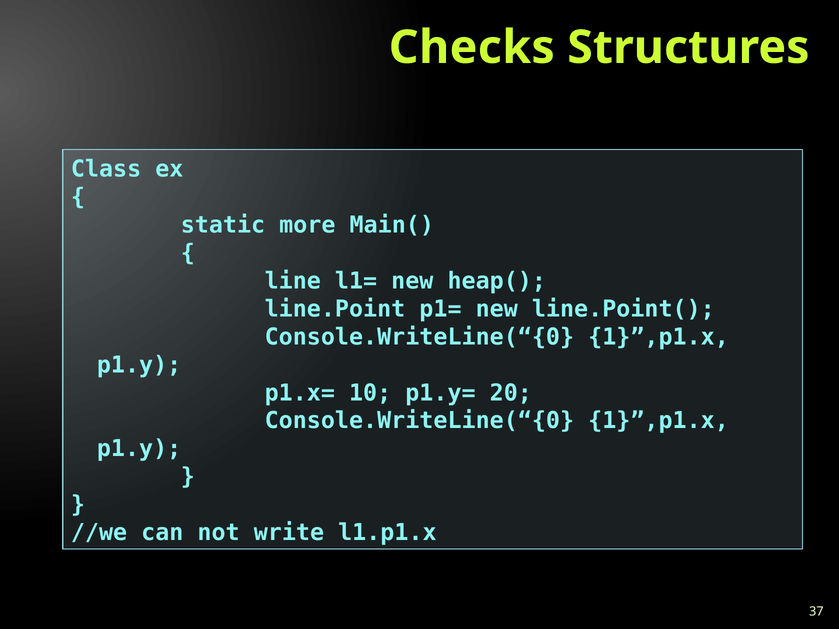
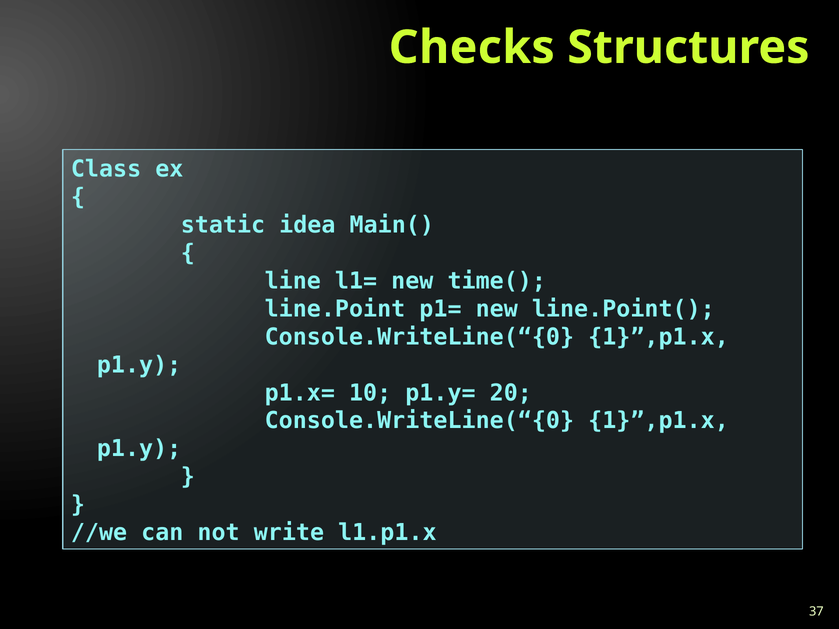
more: more -> idea (307, 225)
heap(: heap( -> time( (497, 281)
